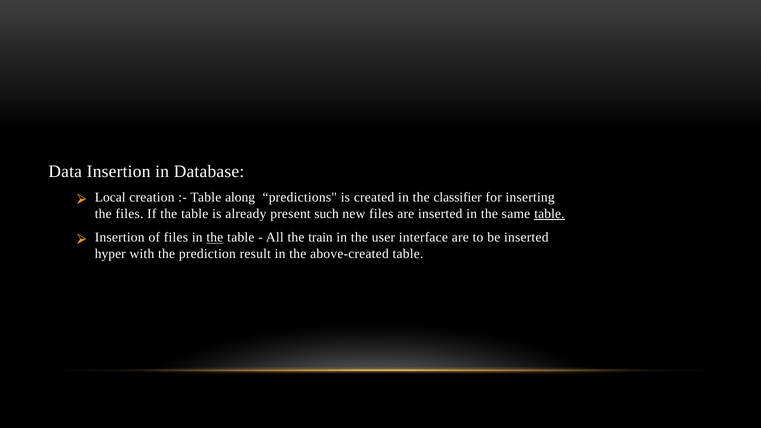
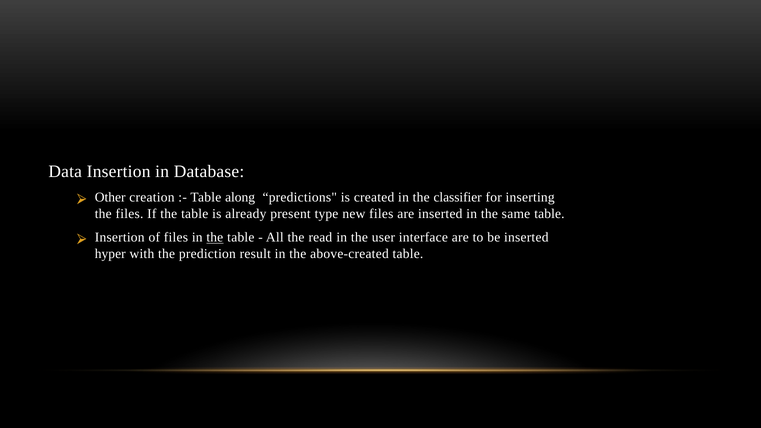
Local: Local -> Other (110, 197)
such: such -> type (326, 214)
table underline: present -> none (549, 214)
train: train -> read (320, 237)
